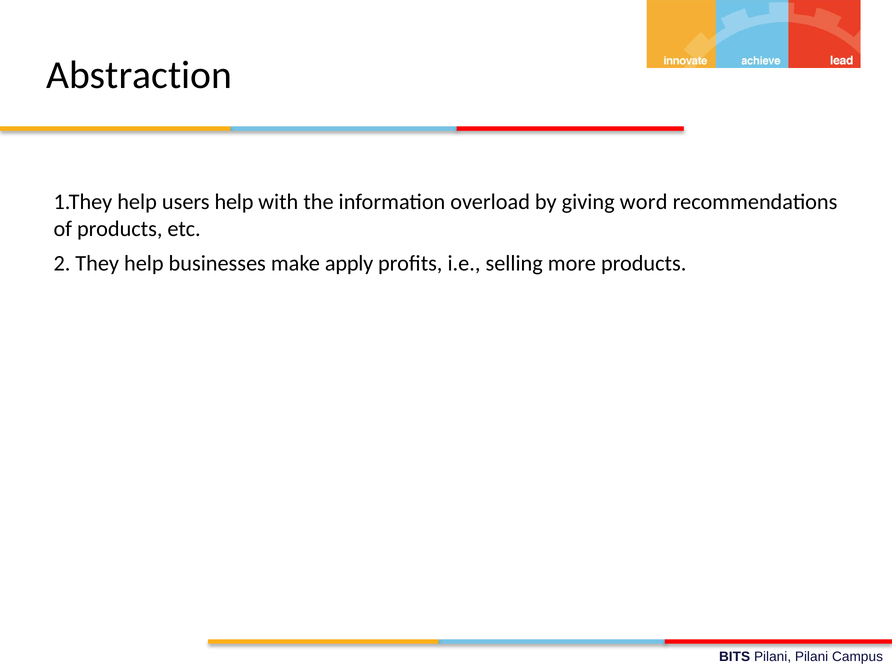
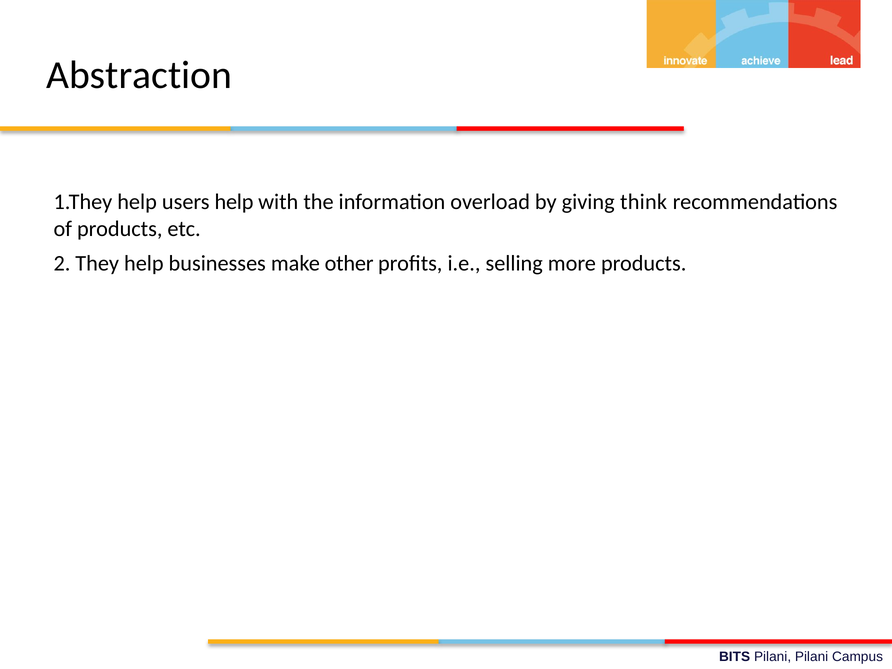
word: word -> think (644, 202)
apply: apply -> other (349, 263)
